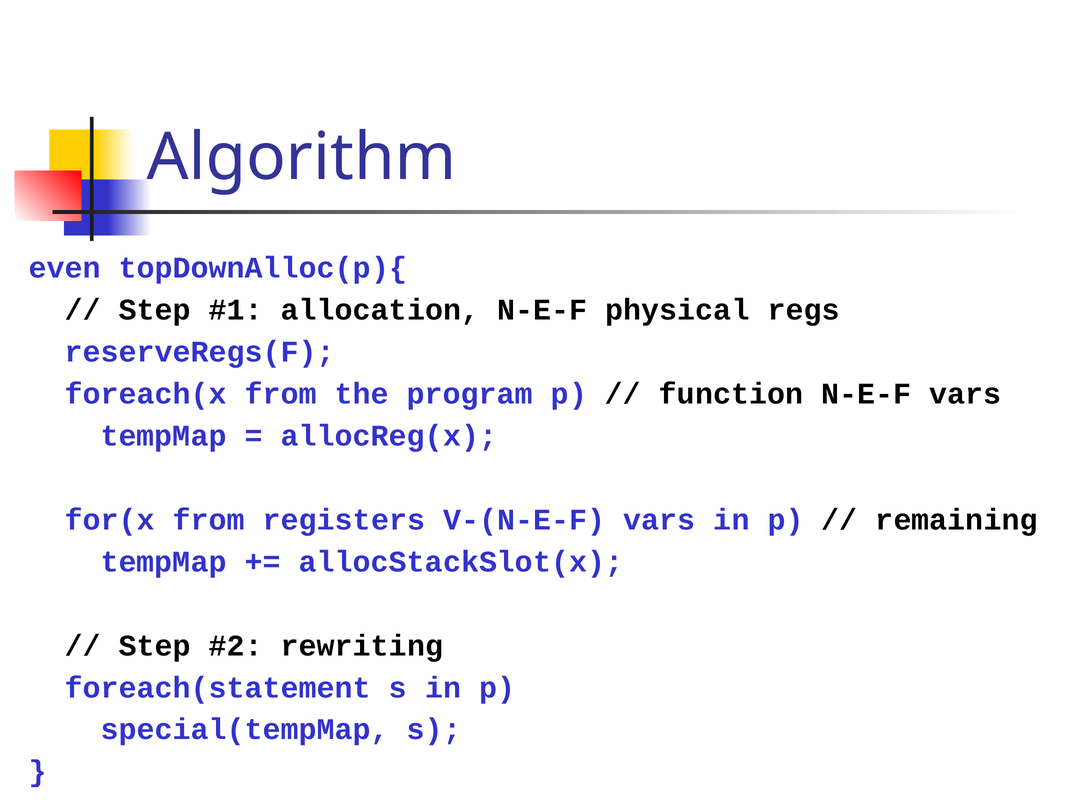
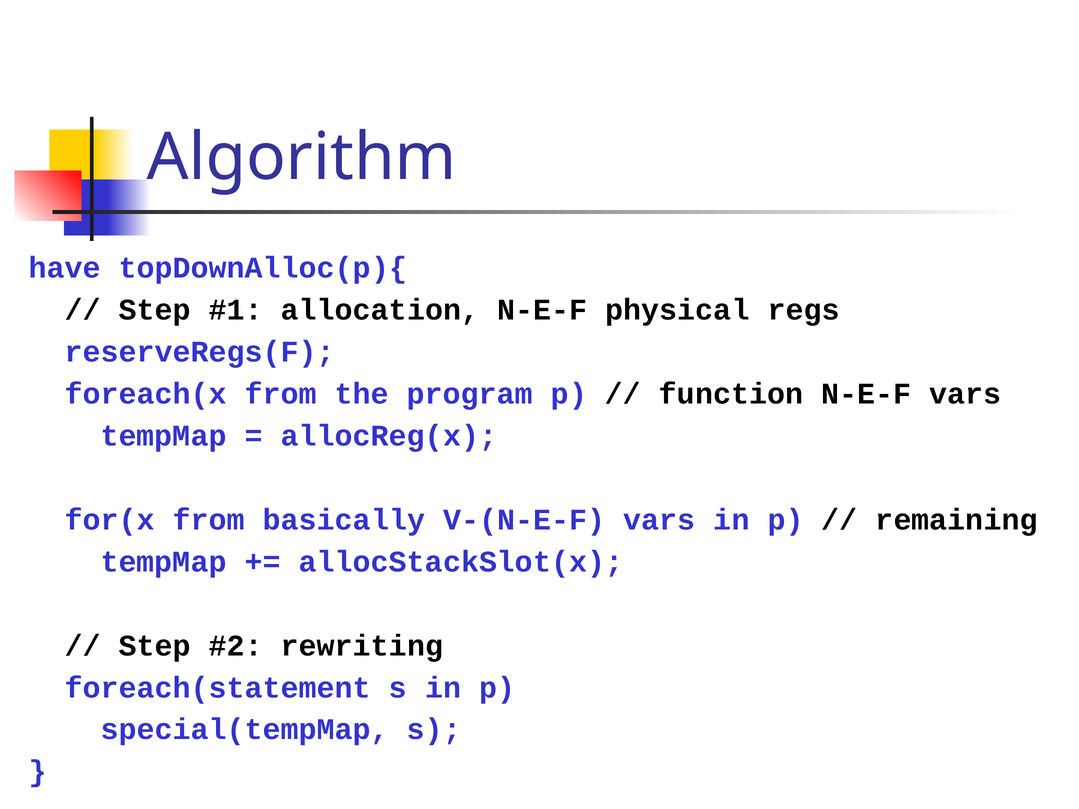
even: even -> have (65, 268)
registers: registers -> basically (344, 520)
